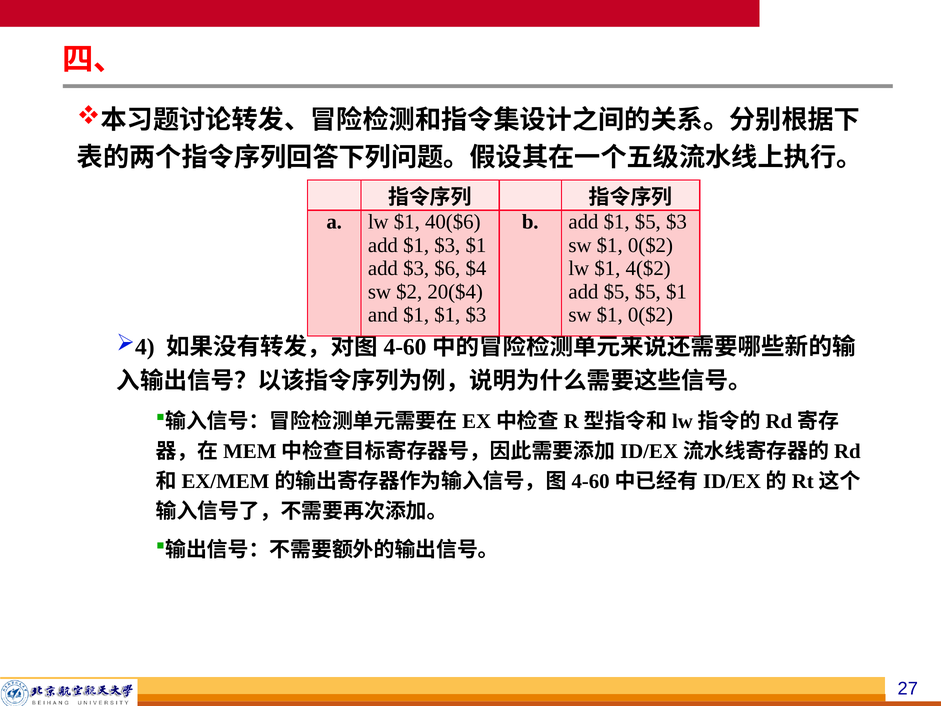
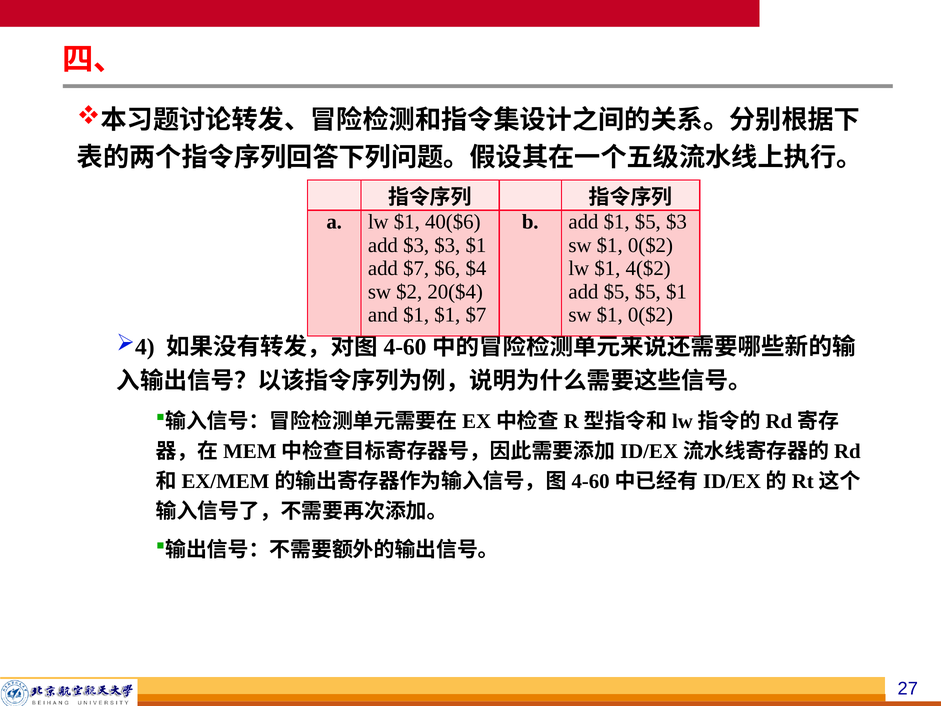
$1: $1 -> $3 (416, 245)
add $3: $3 -> $7 (416, 268)
$1 $1 $3: $3 -> $7 (476, 315)
